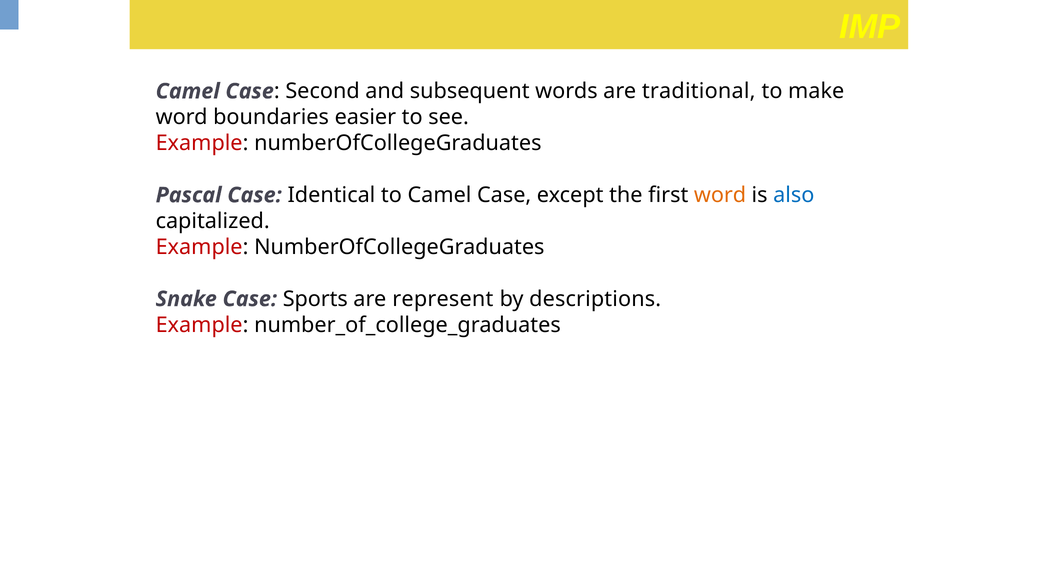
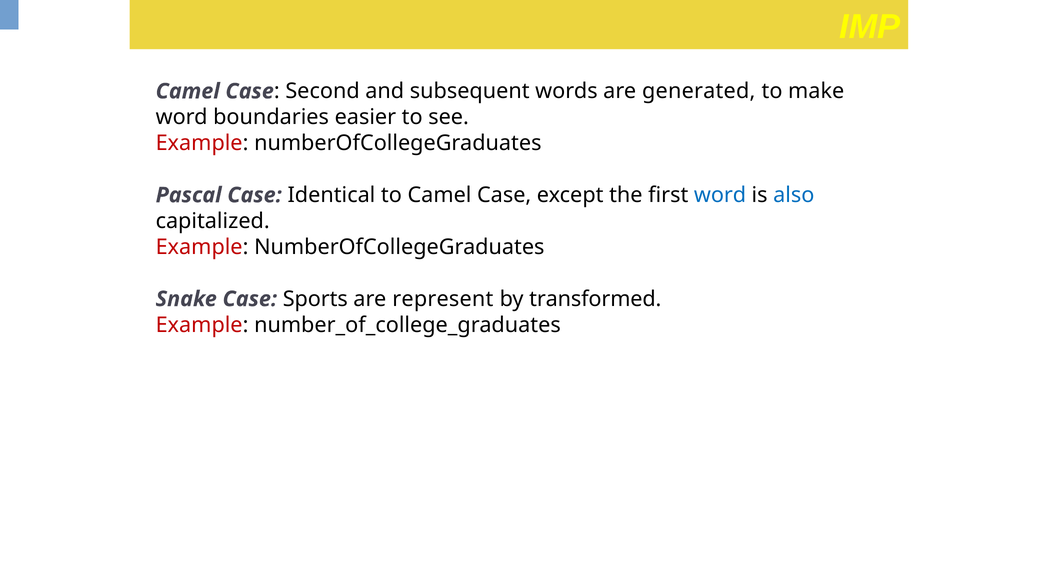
traditional: traditional -> generated (699, 91)
word colour: orange -> blue (720, 195)
descriptions: descriptions -> transformed (595, 299)
